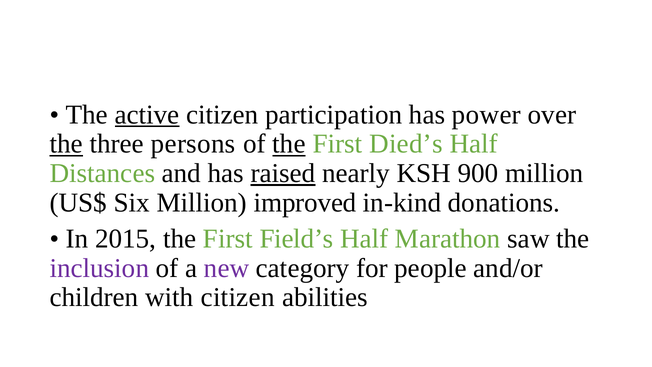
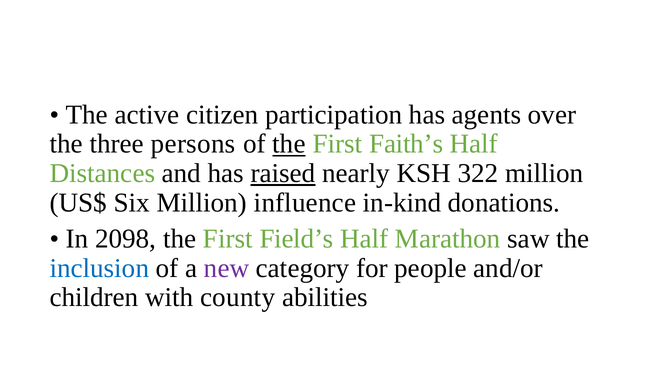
active underline: present -> none (147, 115)
power: power -> agents (487, 115)
the underline: present -> none (66, 144)
Died’s: Died’s -> Faith’s (406, 144)
900: 900 -> 322 (478, 173)
improved: improved -> influence (305, 203)
2015: 2015 -> 2098 (126, 239)
inclusion colour: purple -> blue (99, 268)
with citizen: citizen -> county (238, 297)
